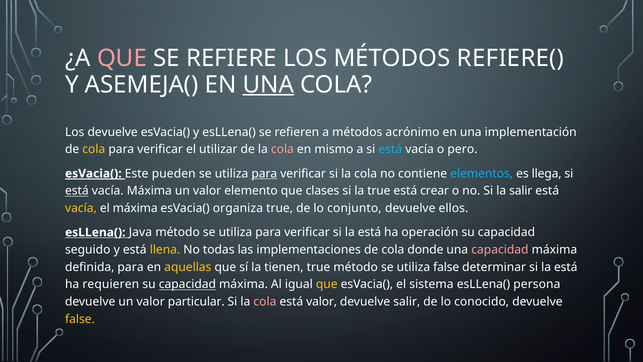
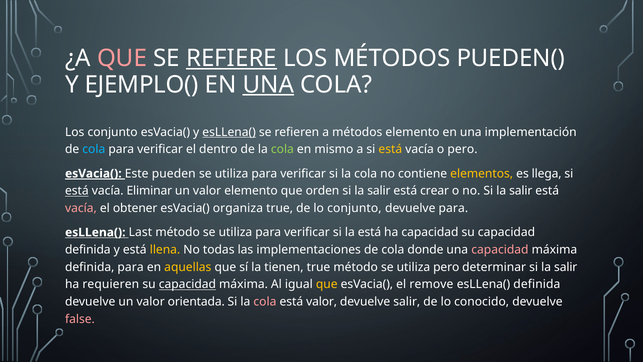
REFIERE underline: none -> present (231, 58)
REFIERE(: REFIERE( -> PUEDEN( (511, 58)
ASEMEJA(: ASEMEJA( -> EJEMPLO( (142, 84)
Los devuelve: devuelve -> conjunto (113, 132)
esLLena( underline: none -> present (229, 132)
métodos acrónimo: acrónimo -> elemento (412, 132)
cola colour: yellow -> light blue (94, 149)
utilizar: utilizar -> dentro (218, 149)
cola colour: pink -> light green (282, 149)
está colour: light blue -> yellow (390, 149)
para underline: present -> none (264, 173)
elementos colour: light blue -> yellow (482, 173)
vacía Máxima: Máxima -> Eliminar (149, 191)
clases: clases -> orden (322, 191)
true: true -> salir (379, 191)
vacía colour: yellow -> pink (81, 208)
el máxima: máxima -> obtener (135, 208)
devuelve ellos: ellos -> para (453, 208)
Java: Java -> Last (140, 232)
ha operación: operación -> capacidad (430, 232)
seguido: seguido -> definida (88, 250)
utiliza false: false -> pero (446, 267)
determinar si la está: está -> salir (566, 267)
sistema: sistema -> remove (431, 284)
esLLena( persona: persona -> definida (537, 284)
particular: particular -> orientada (196, 302)
false colour: yellow -> pink (80, 319)
